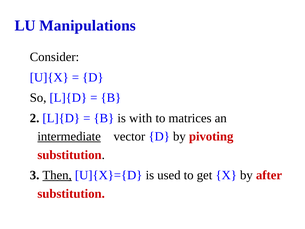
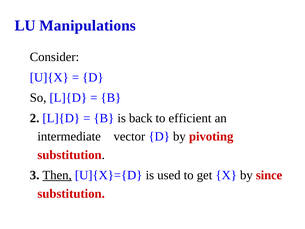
with: with -> back (141, 118)
matrices: matrices -> efficient (190, 118)
intermediate underline: present -> none (69, 136)
after: after -> since (269, 175)
